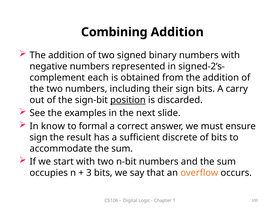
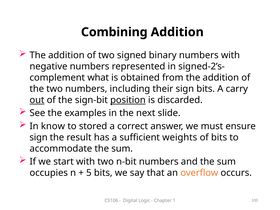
each: each -> what (98, 78)
out underline: none -> present (37, 100)
formal: formal -> stored (93, 126)
discrete: discrete -> weights (180, 137)
3: 3 -> 5 (89, 173)
